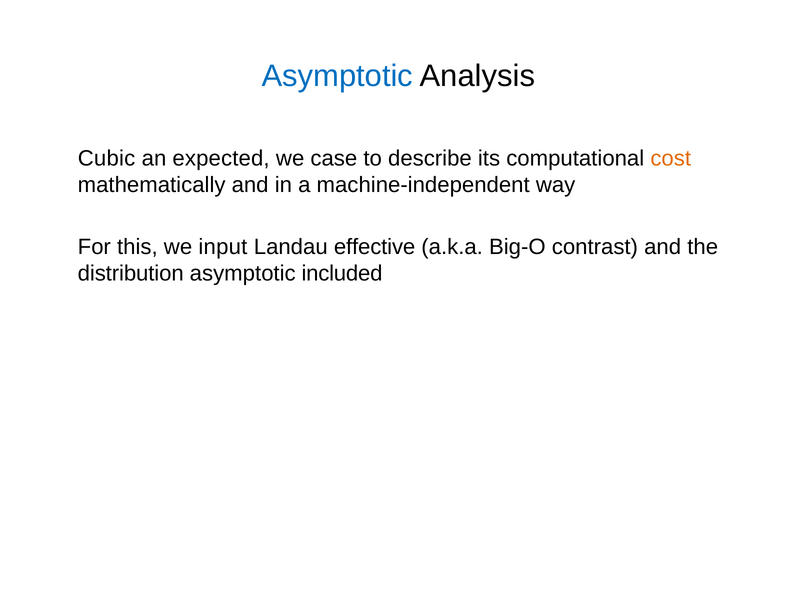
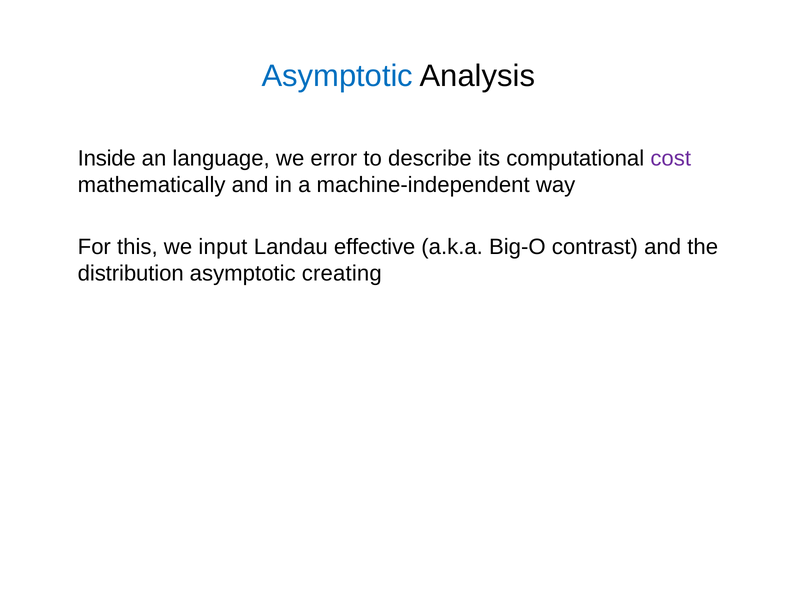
Cubic: Cubic -> Inside (107, 158)
expected: expected -> language (221, 158)
case: case -> error (334, 158)
cost colour: orange -> purple (671, 158)
included: included -> creating (342, 273)
